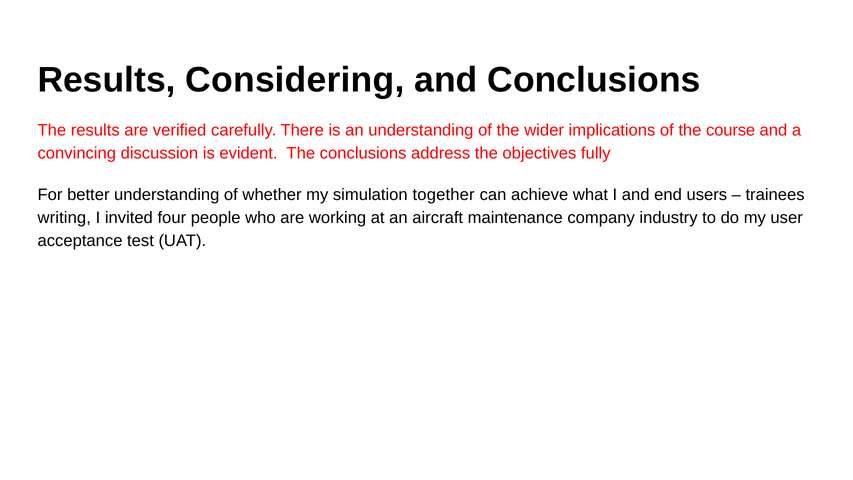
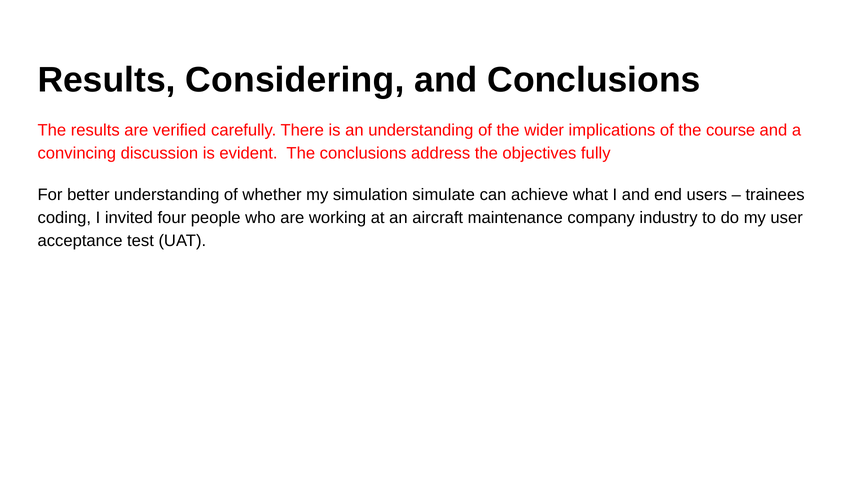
together: together -> simulate (444, 195)
writing: writing -> coding (64, 218)
